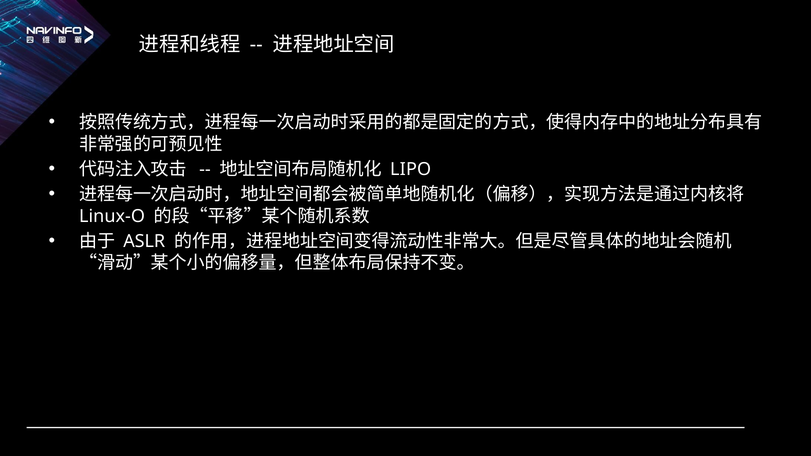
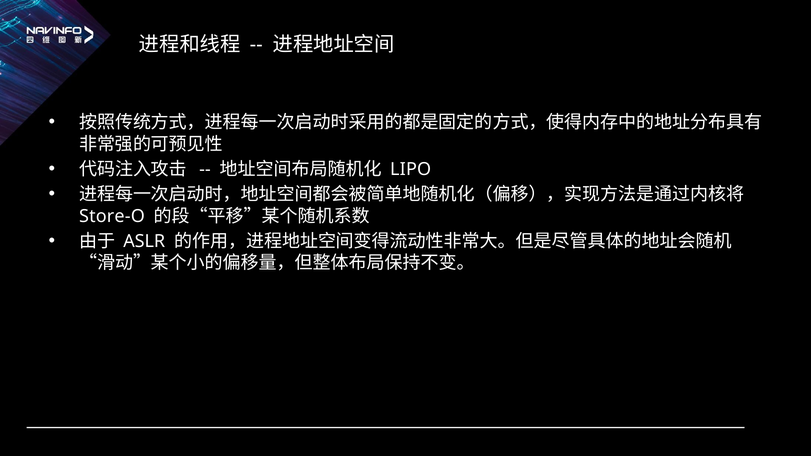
Linux-O: Linux-O -> Store-O (112, 216)
